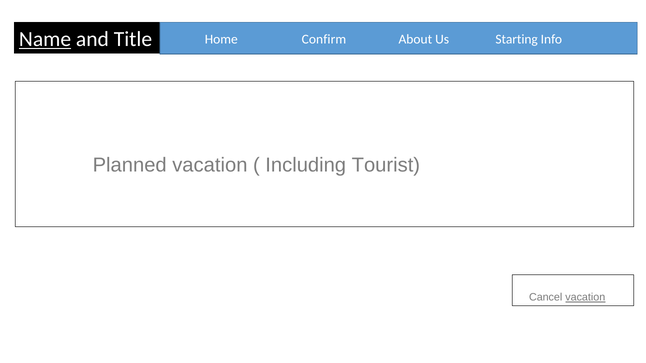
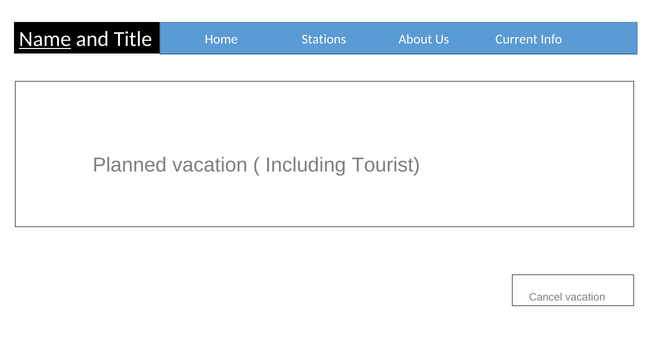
Confirm: Confirm -> Stations (324, 39)
Starting: Starting -> Current (517, 39)
vacation underline: present -> none (585, 298)
